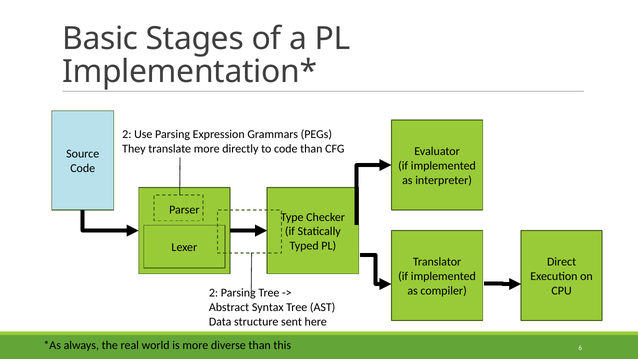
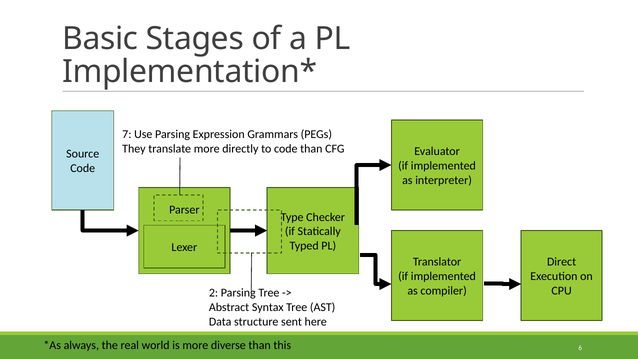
2: 2 -> 7 (127, 134)
